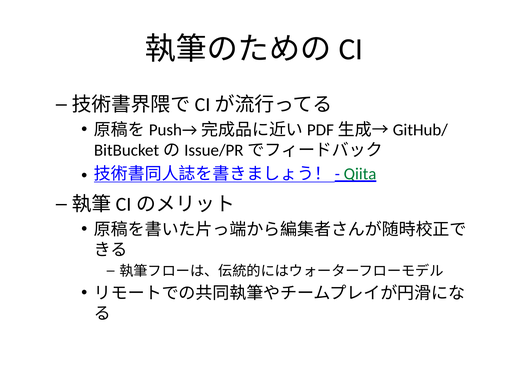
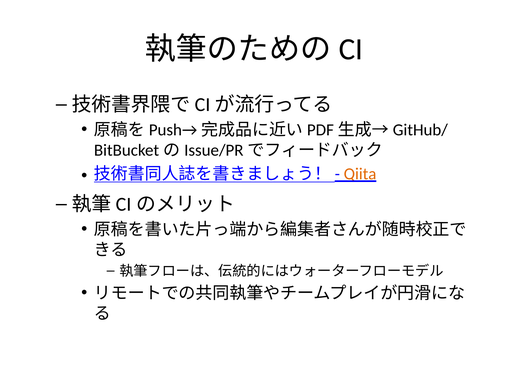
Qiita colour: green -> orange (360, 174)
